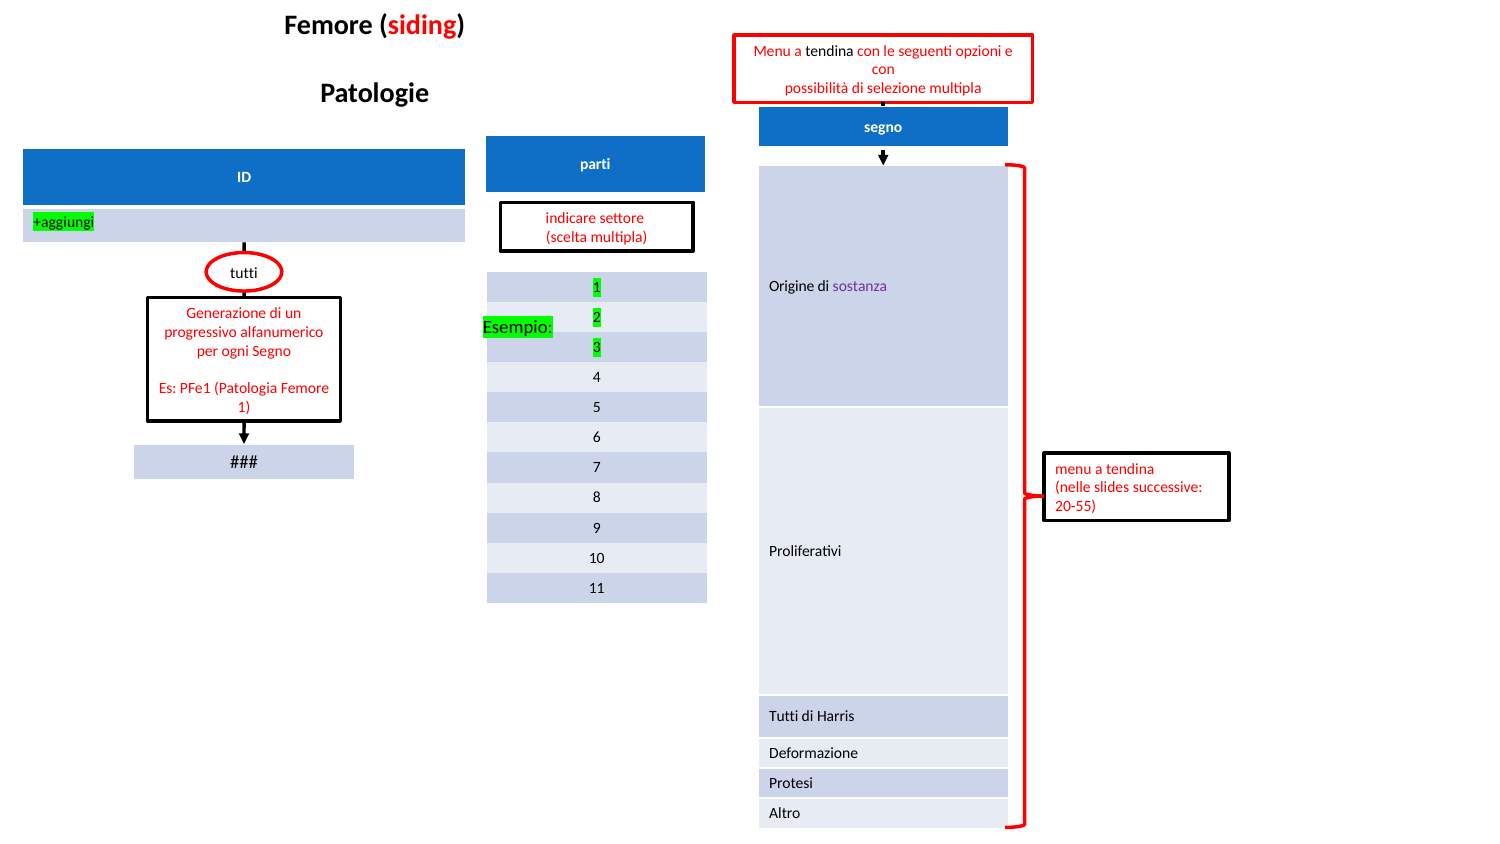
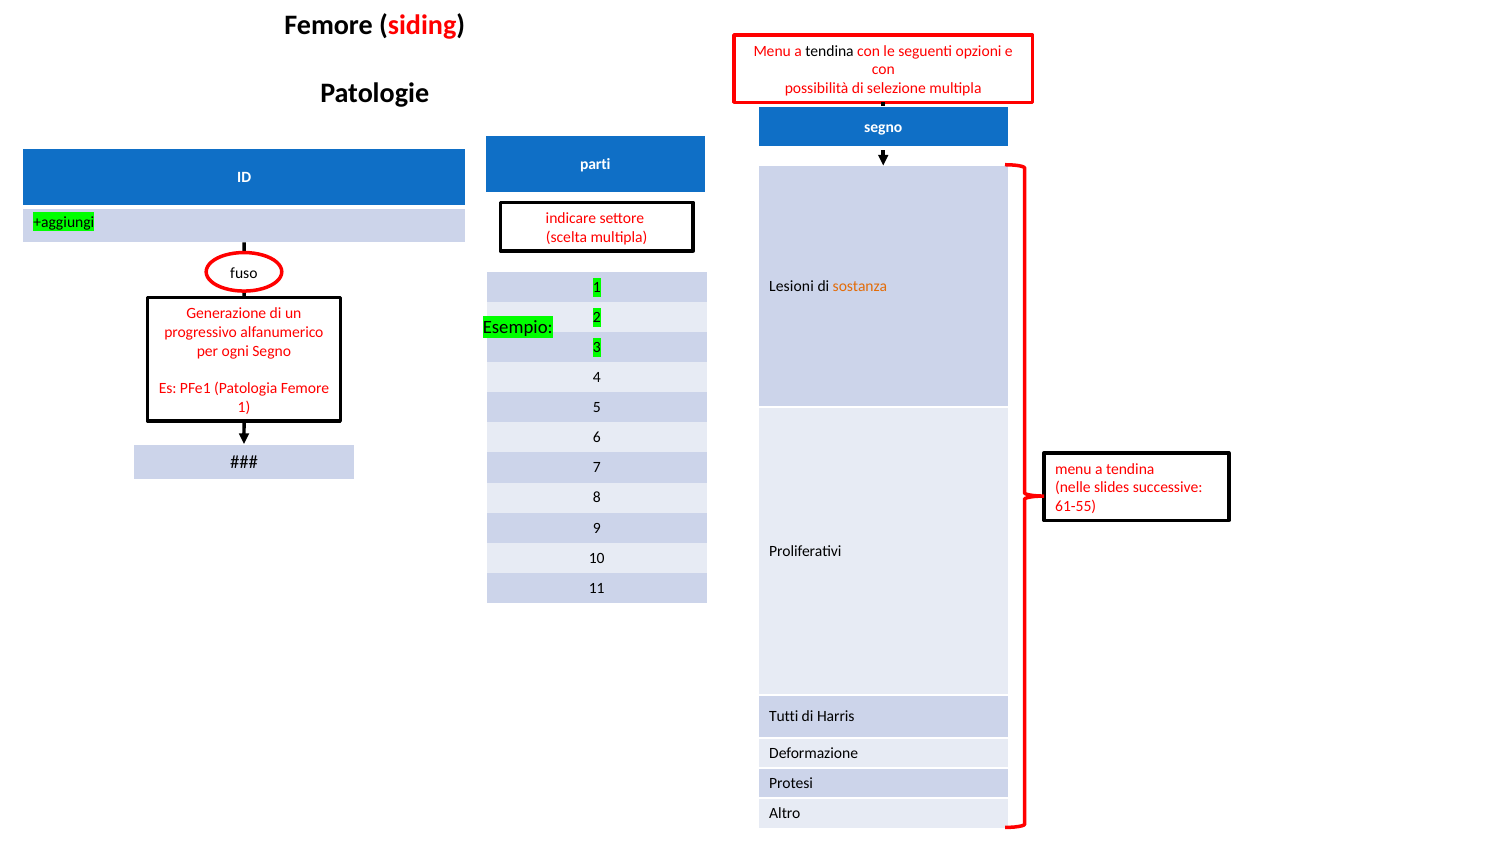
tutti: tutti -> fuso (244, 273)
Origine: Origine -> Lesioni (792, 286)
sostanza colour: purple -> orange (860, 286)
20-55: 20-55 -> 61-55 (1076, 506)
